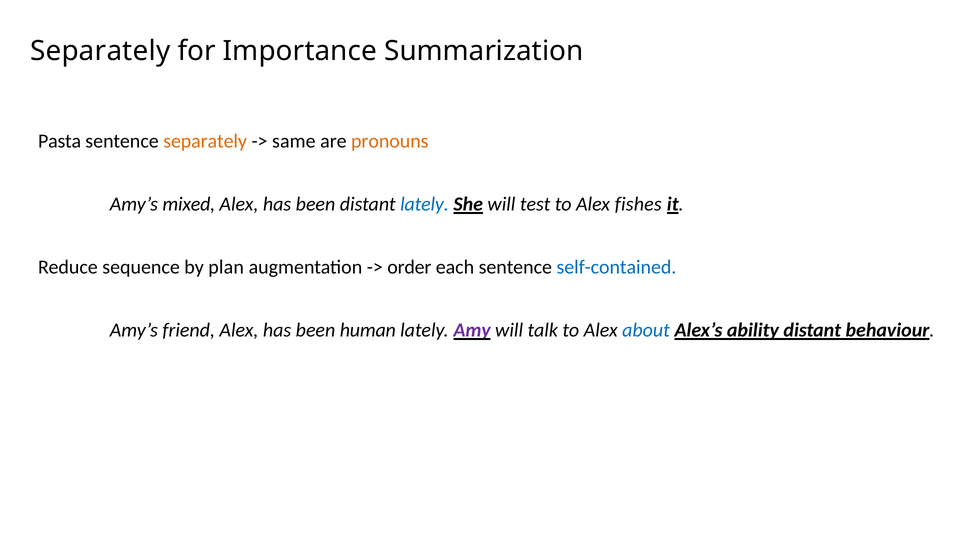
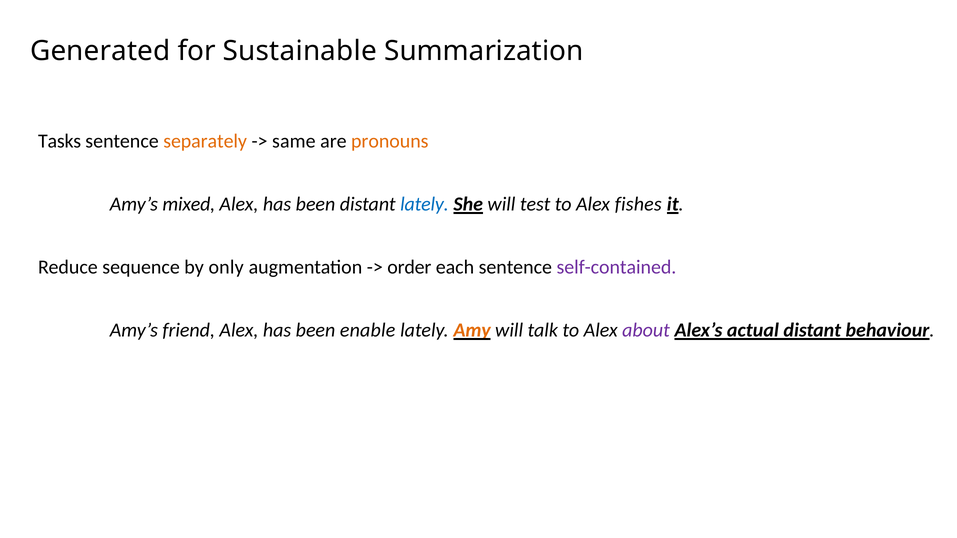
Separately: Separately -> Generated (100, 51)
Importance: Importance -> Sustainable (300, 51)
Pasta: Pasta -> Tasks (60, 141)
plan: plan -> only (226, 267)
self-contained colour: blue -> purple (616, 267)
human: human -> enable (368, 331)
Amy colour: purple -> orange (472, 331)
about colour: blue -> purple (646, 331)
ability: ability -> actual (753, 331)
